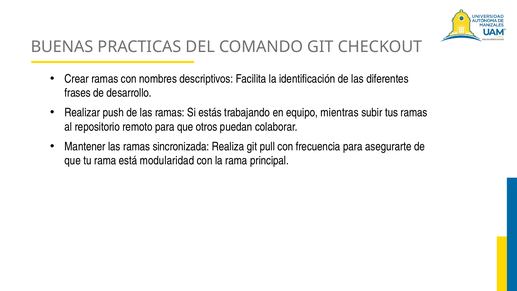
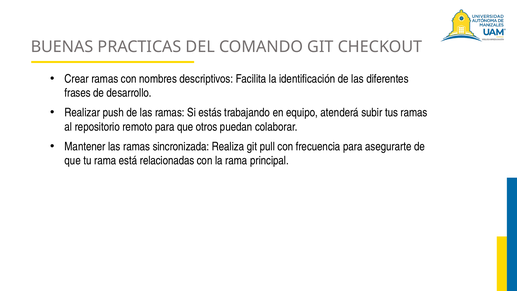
mientras: mientras -> atenderá (340, 113)
modularidad: modularidad -> relacionadas (167, 161)
